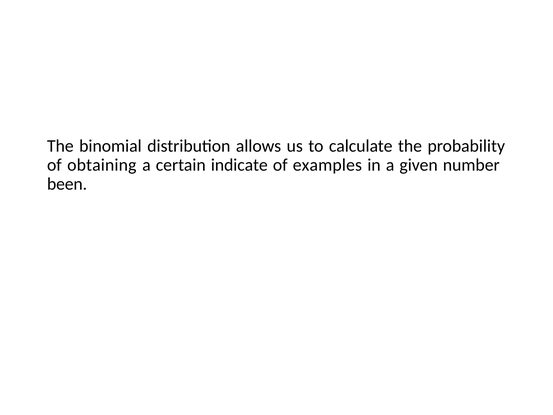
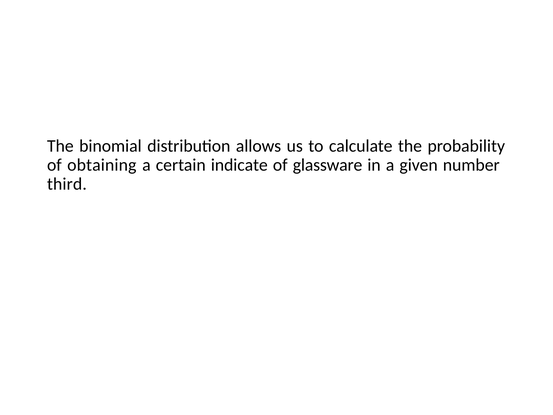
examples: examples -> glassware (328, 165)
been: been -> third (67, 184)
